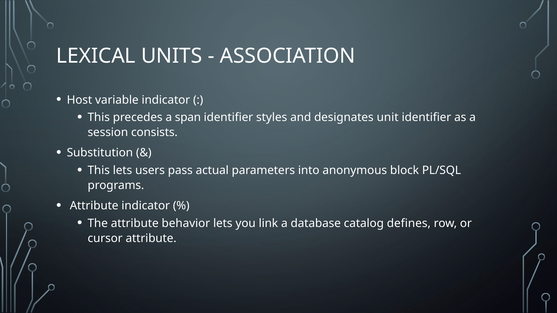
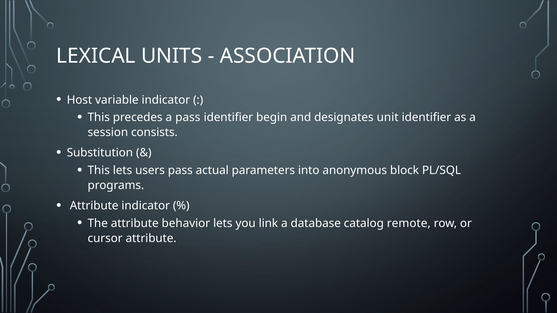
a span: span -> pass (188, 118)
styles: styles -> begin (272, 118)
defines: defines -> remote (409, 223)
